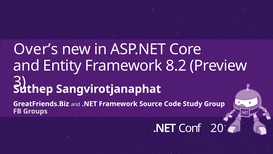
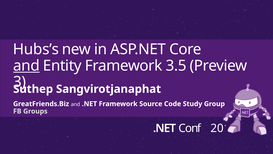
Over’s: Over’s -> Hubs’s (36, 49)
and underline: none -> present (26, 66)
8.2: 8.2 -> 3.5 (176, 66)
